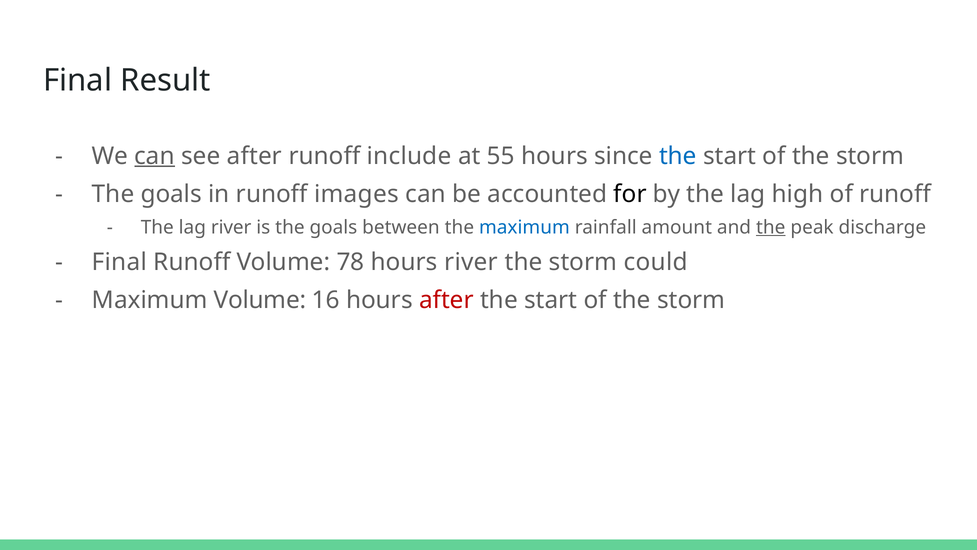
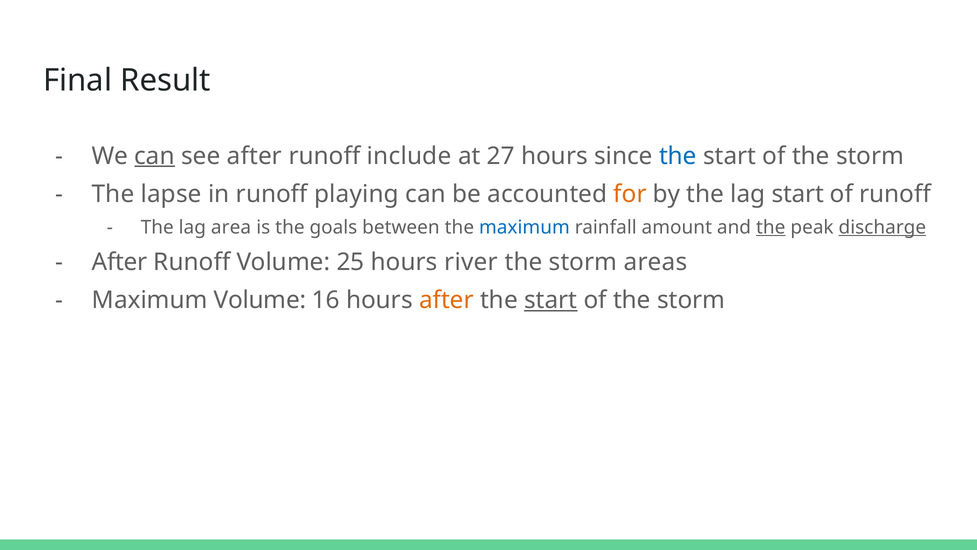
55: 55 -> 27 (501, 156)
goals: goals -> lapse (171, 194)
images: images -> playing (357, 194)
for colour: black -> orange (630, 194)
lag high: high -> start (798, 194)
lag river: river -> area (231, 227)
discharge underline: none -> present (882, 227)
Final: Final -> After (120, 262)
78: 78 -> 25 (350, 262)
could: could -> areas (656, 262)
after colour: red -> orange (446, 300)
start underline: none -> present (551, 300)
